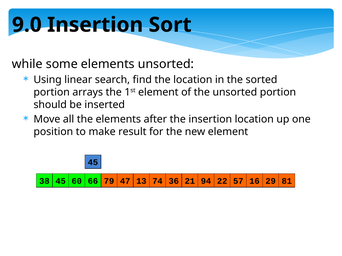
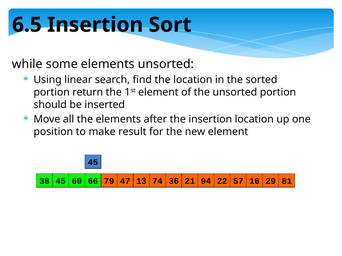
9.0: 9.0 -> 6.5 (27, 25)
arrays: arrays -> return (88, 92)
